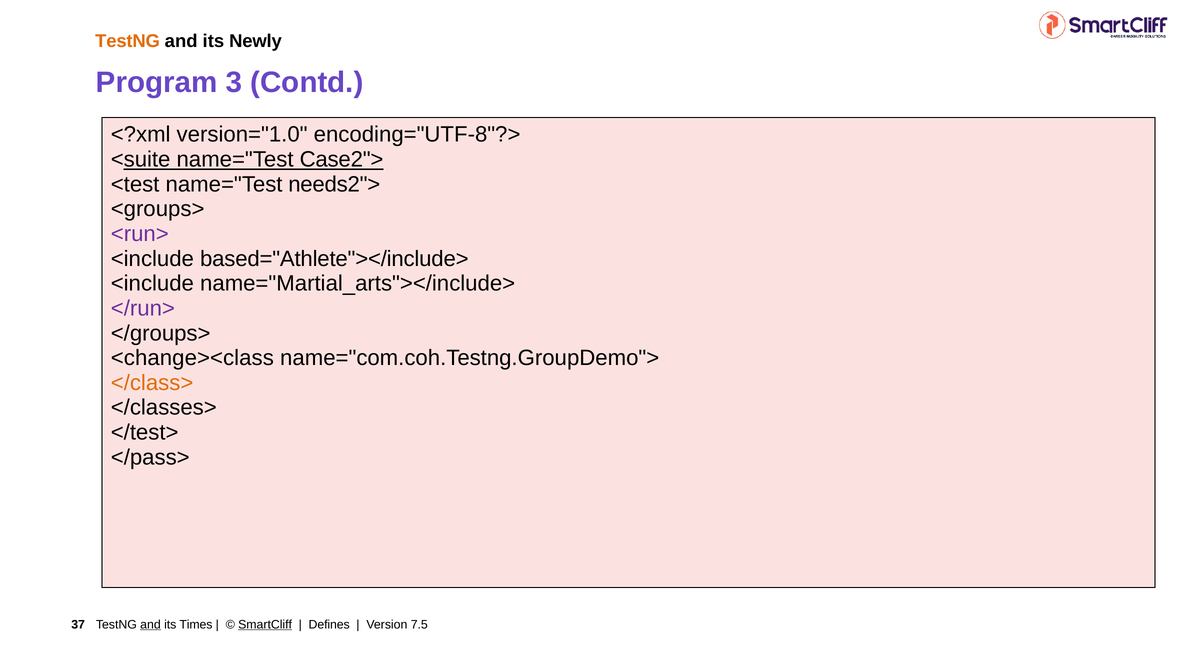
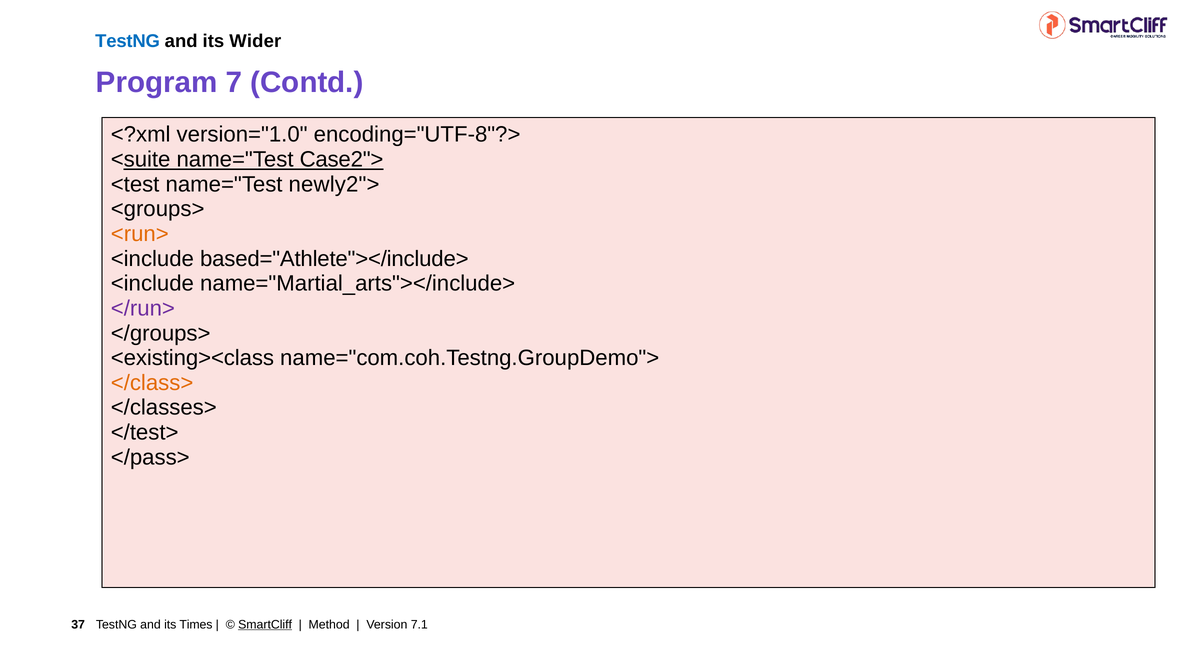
TestNG colour: orange -> blue (128, 41)
Newly: Newly -> Wider (255, 41)
3: 3 -> 7 (234, 82)
needs2">: needs2"> -> newly2"> (334, 184)
<run> colour: purple -> orange (140, 234)
<change><class: <change><class -> <existing><class (192, 358)
and underline: present -> none (150, 625)
Defines: Defines -> Method (329, 625)
7.5: 7.5 -> 7.1 (419, 625)
